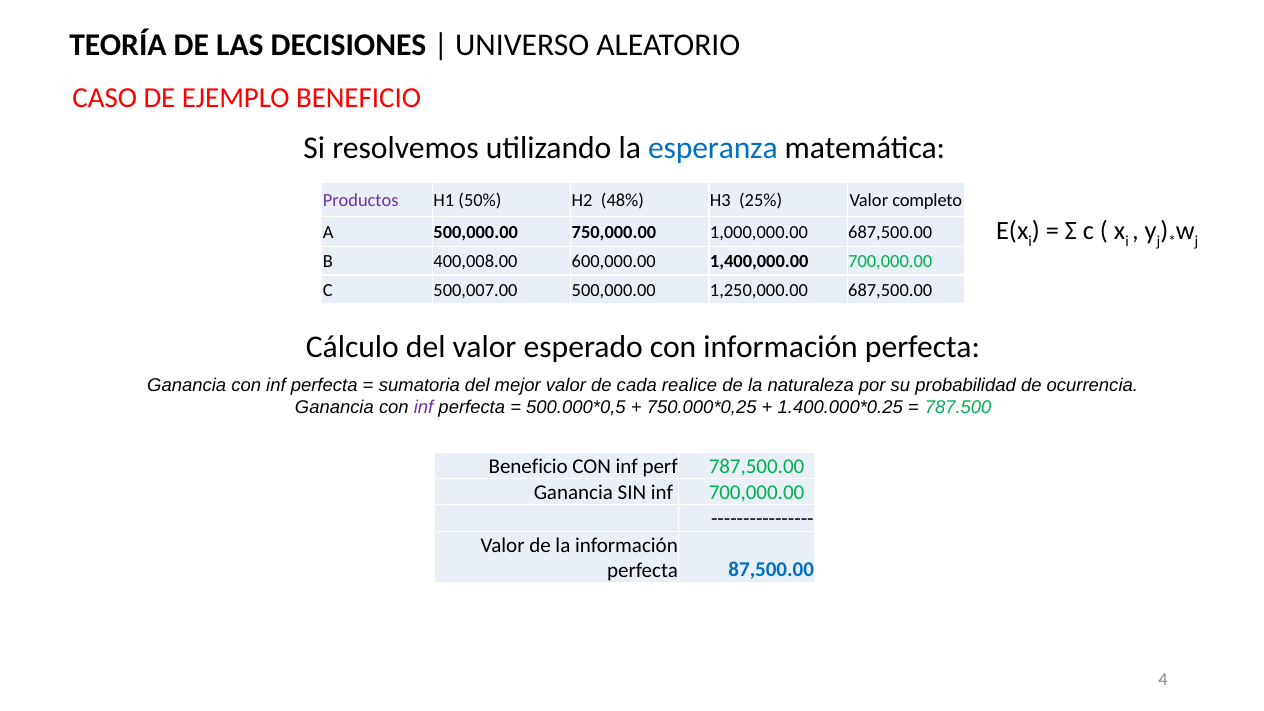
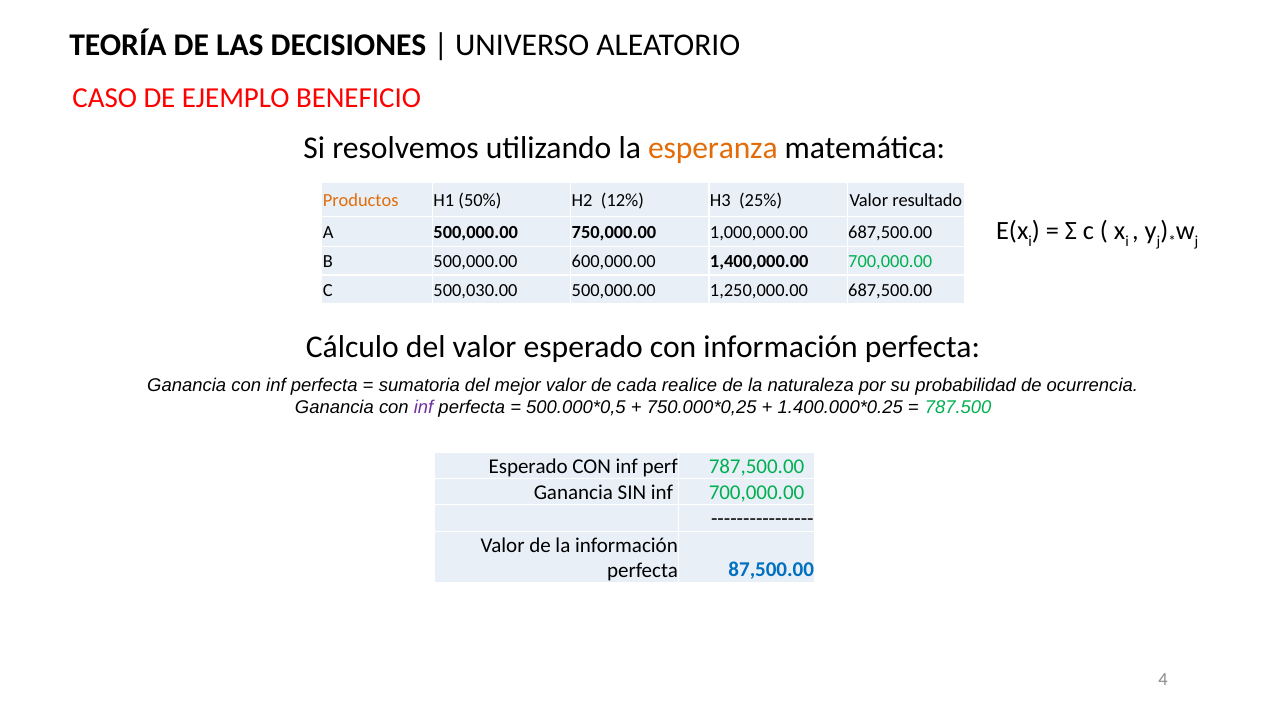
esperanza colour: blue -> orange (713, 148)
Productos colour: purple -> orange (361, 200)
48%: 48% -> 12% (622, 200)
completo: completo -> resultado (927, 200)
B 400,008.00: 400,008.00 -> 500,000.00 (475, 261)
500,007.00: 500,007.00 -> 500,030.00 (475, 290)
Beneficio: Beneficio -> Esperado (528, 466)
